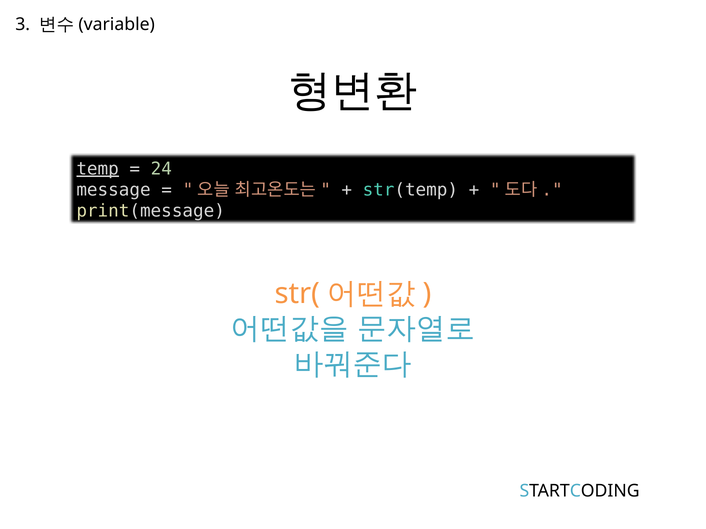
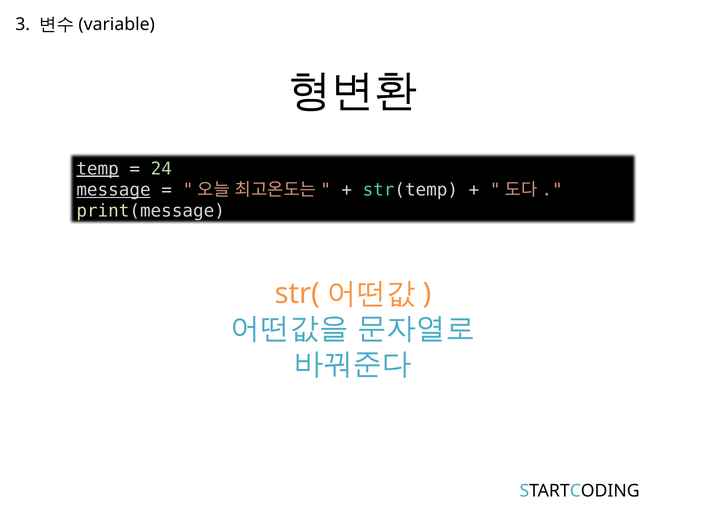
message underline: none -> present (114, 190)
